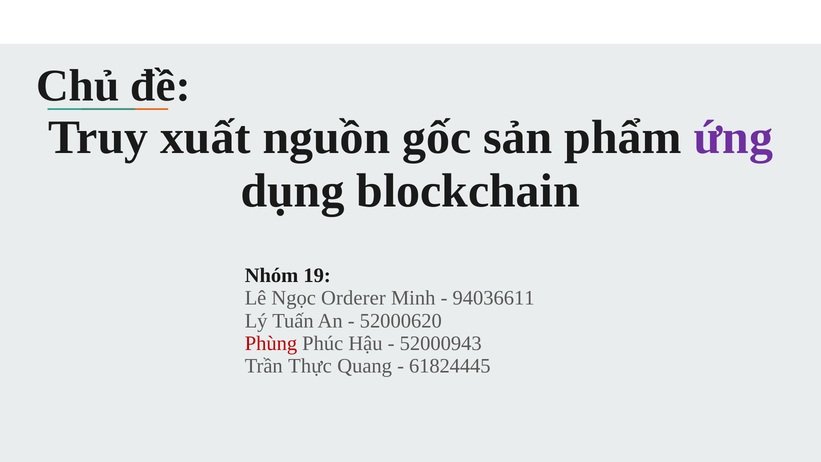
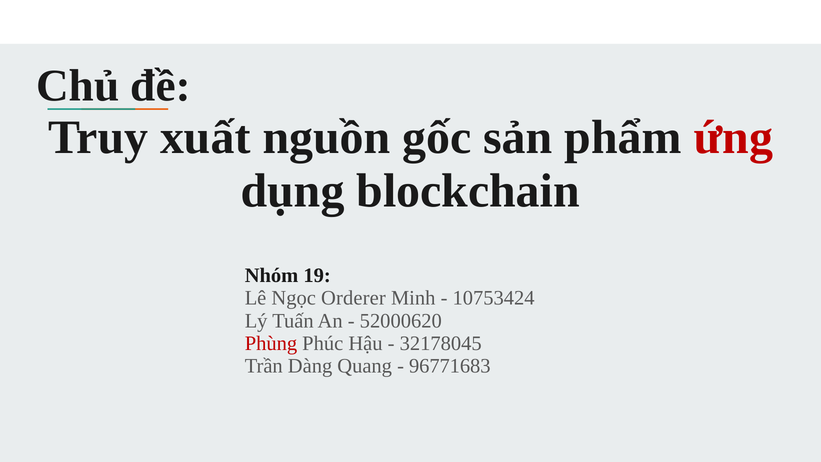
ứng colour: purple -> red (733, 138)
94036611: 94036611 -> 10753424 (494, 298)
52000943: 52000943 -> 32178045 (441, 343)
Thực: Thực -> Dàng (310, 366)
61824445: 61824445 -> 96771683 (450, 366)
